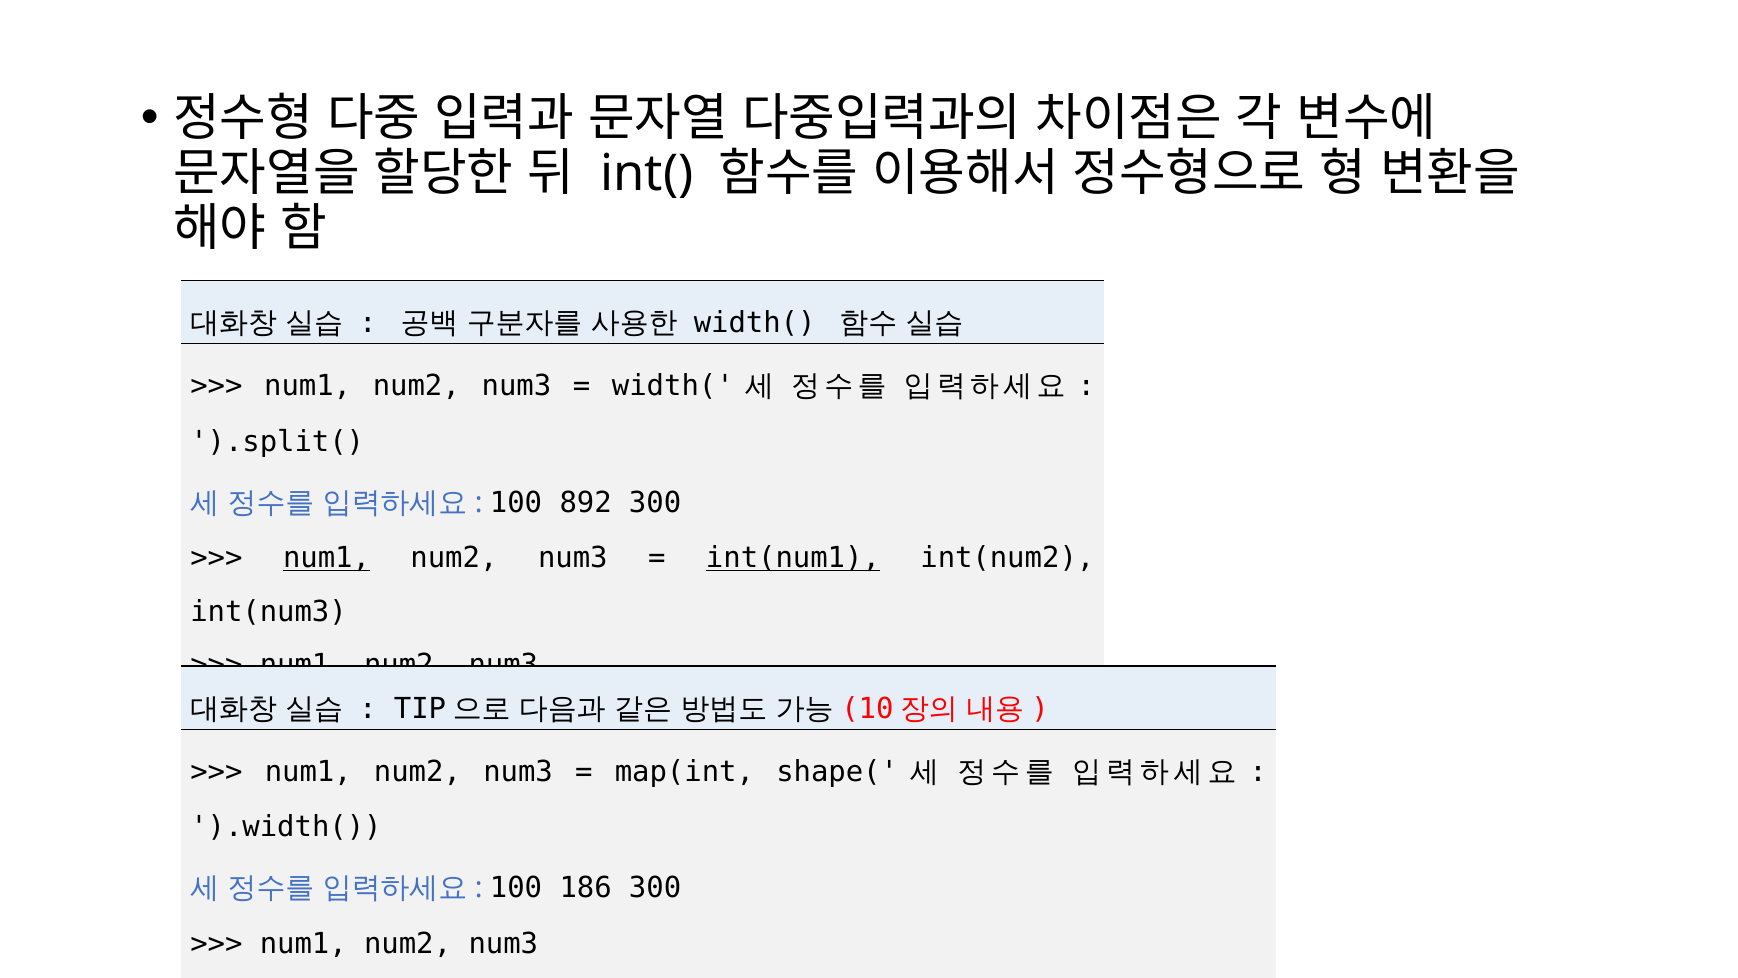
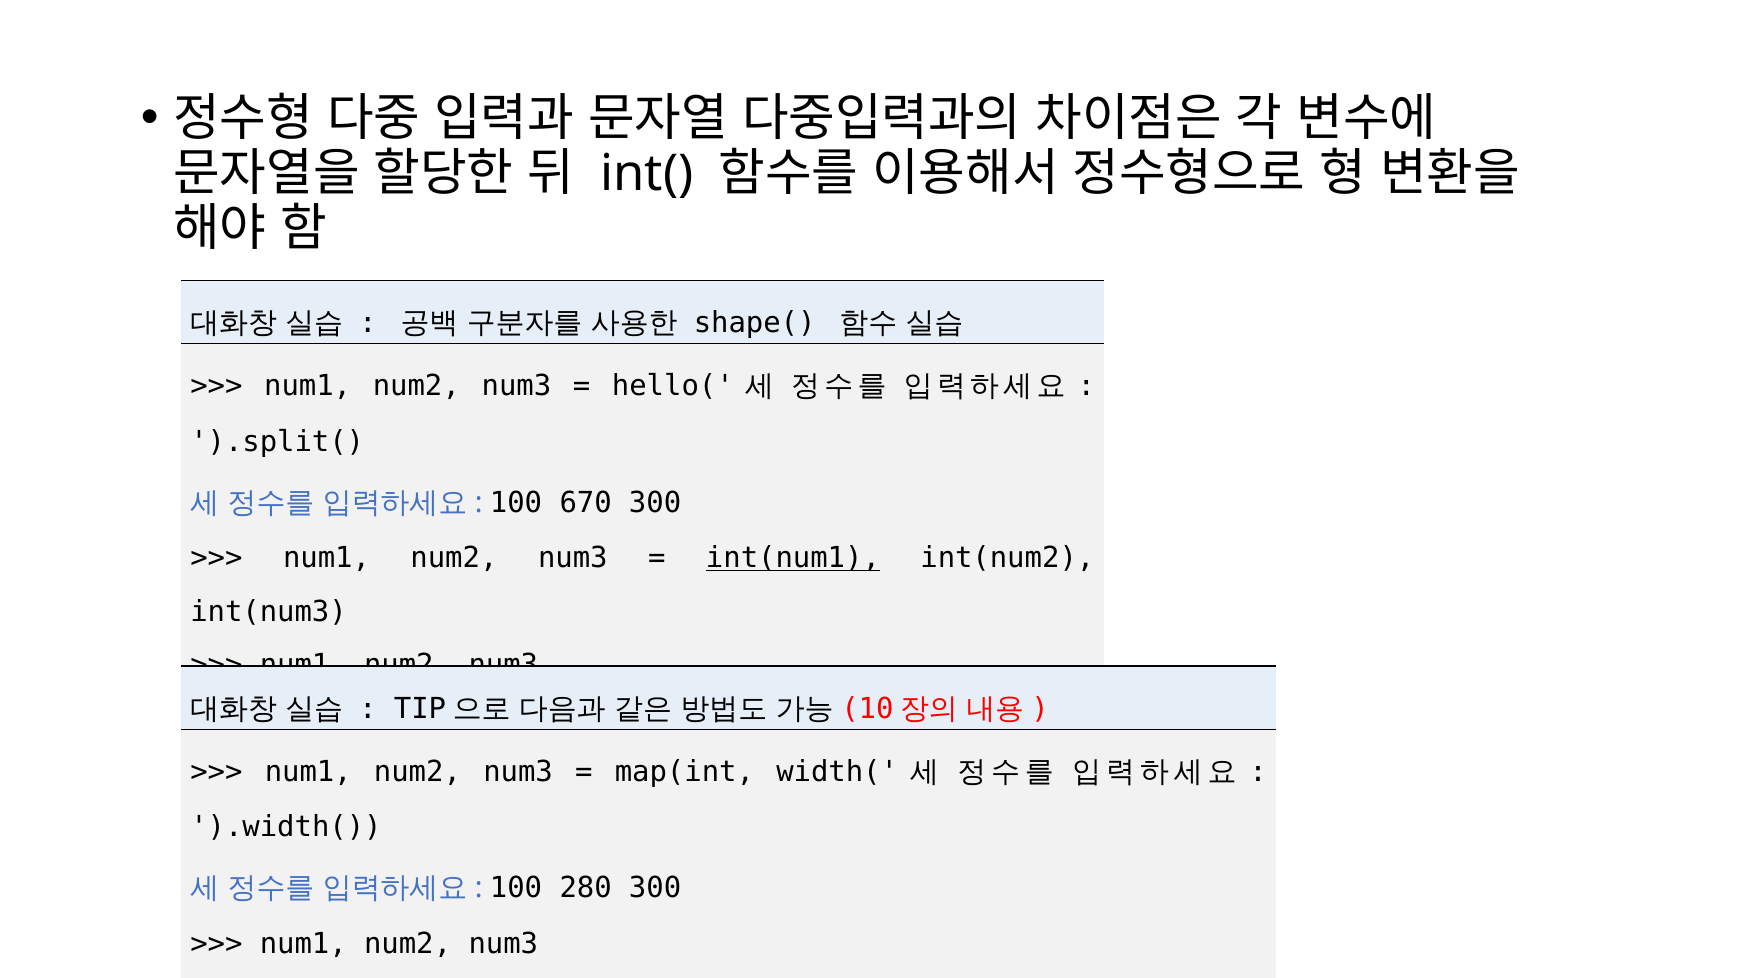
width(: width( -> shape( (755, 323)
width(: width( -> hello( (673, 386)
892: 892 -> 670 (586, 503)
num1 underline: present -> none (327, 558)
shape(: shape( -> width( (837, 772)
186: 186 -> 280 (586, 888)
